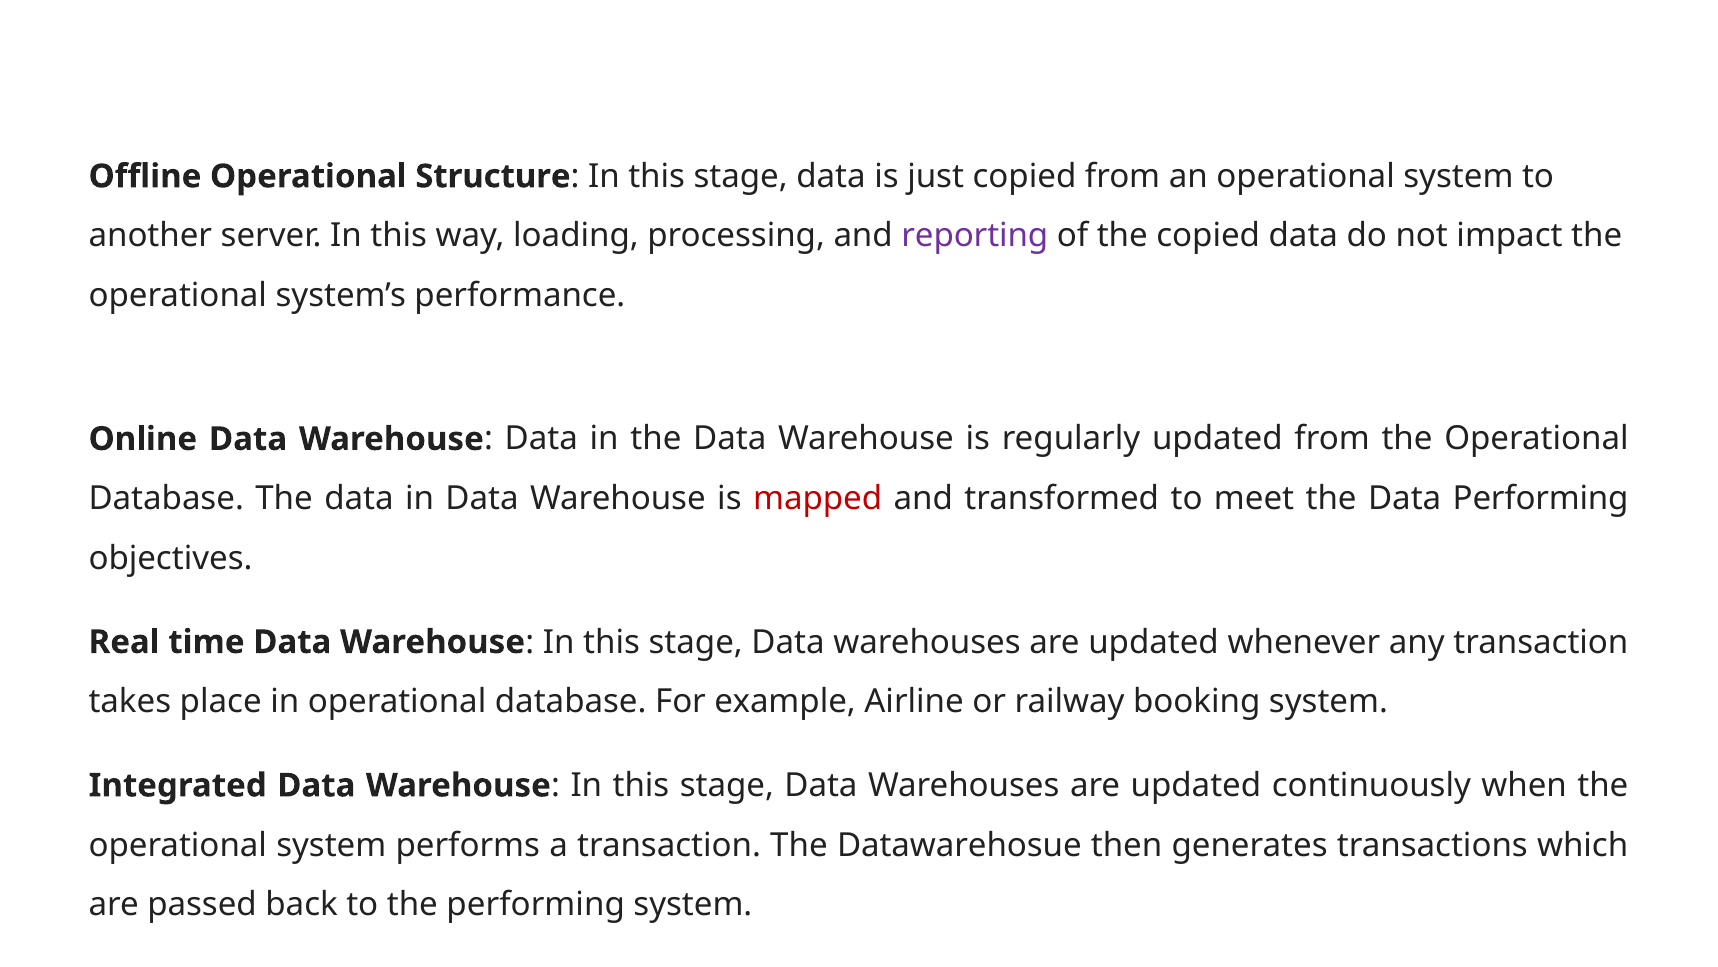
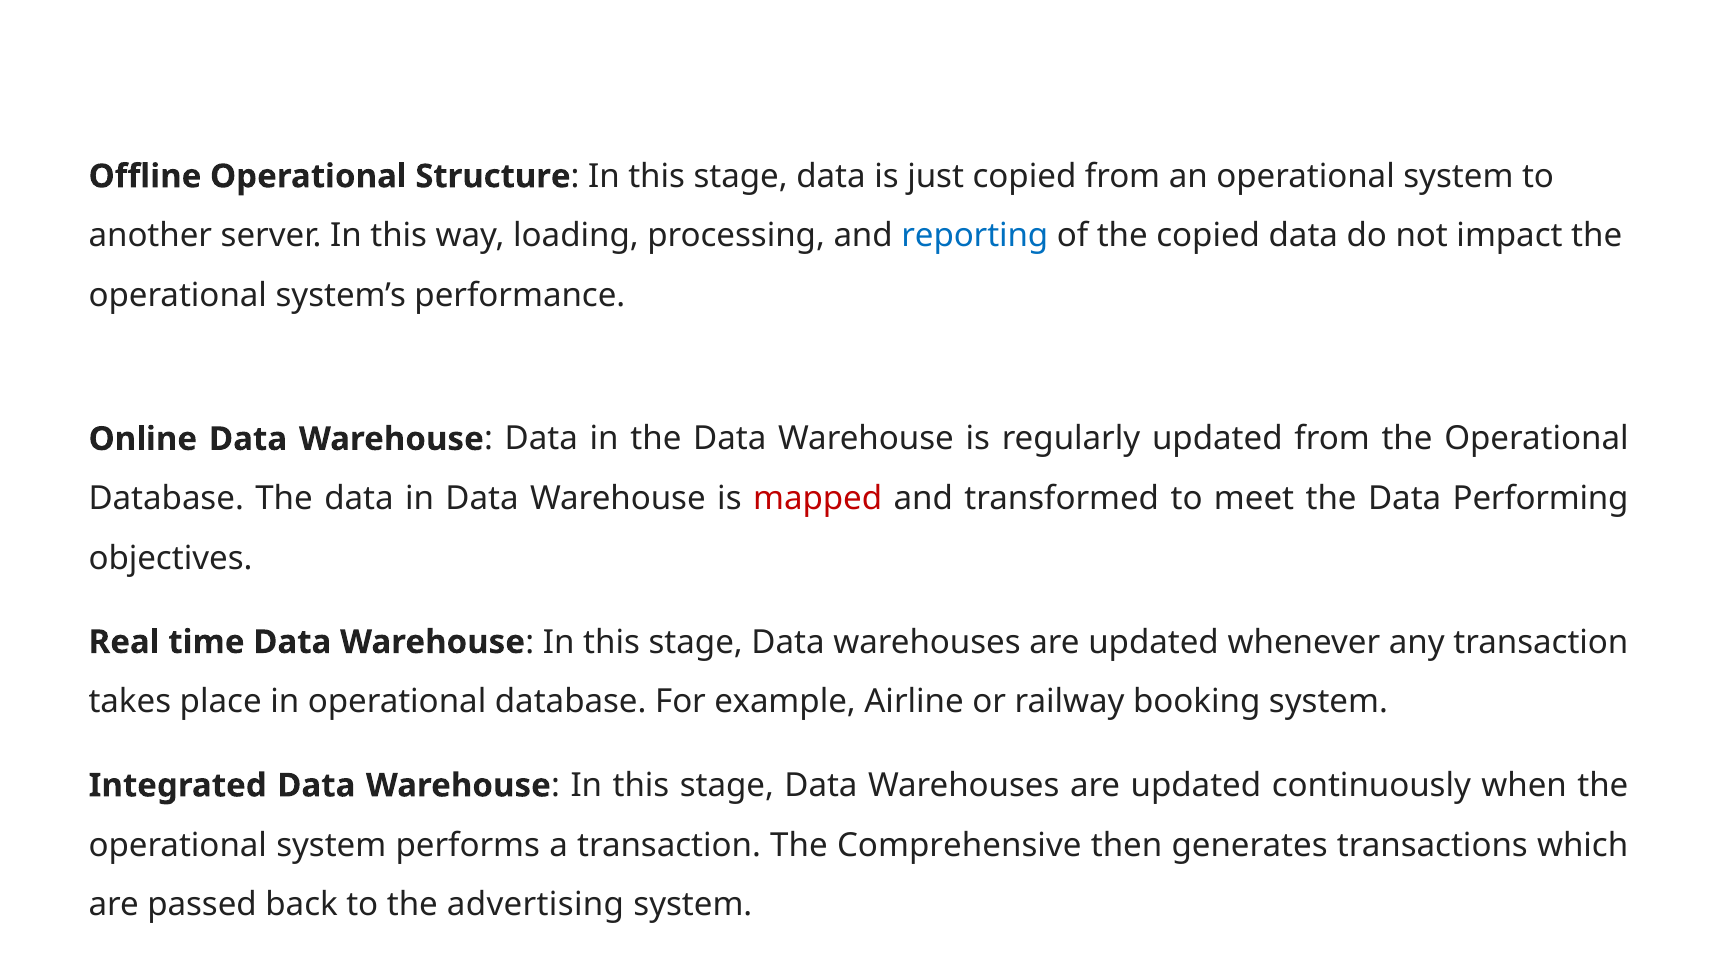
reporting colour: purple -> blue (975, 236)
Datawarehosue: Datawarehosue -> Comprehensive (959, 845)
the performing: performing -> advertising (536, 904)
